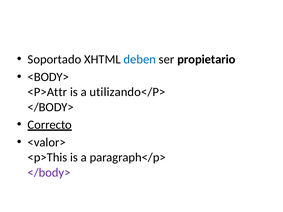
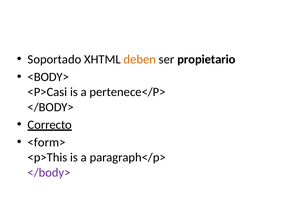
deben colour: blue -> orange (140, 59)
<P>Attr: <P>Attr -> <P>Casi (47, 92)
utilizando</P>: utilizando</P> -> pertenece</P> (127, 92)
<valor>: <valor> -> <form> (47, 142)
